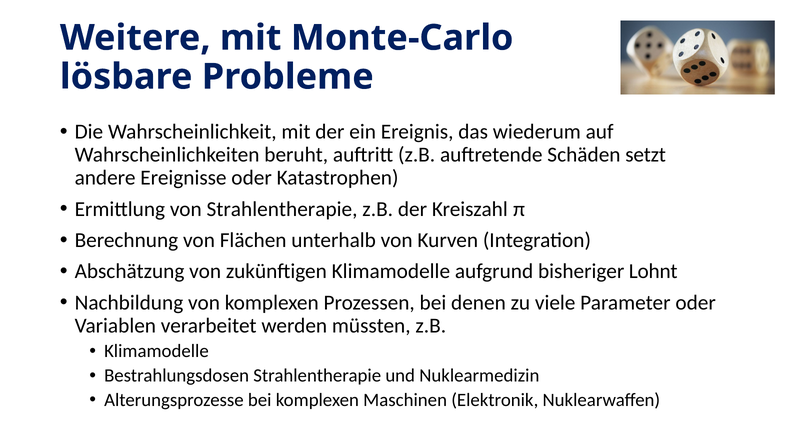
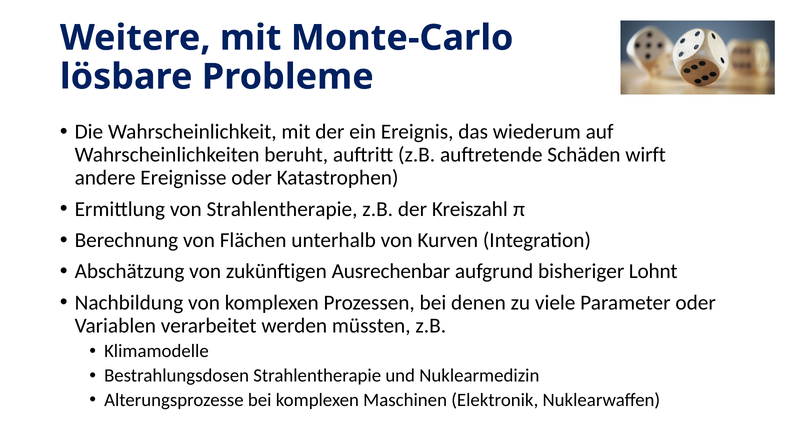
setzt: setzt -> wirft (646, 155)
zukünftigen Klimamodelle: Klimamodelle -> Ausrechenbar (391, 271)
